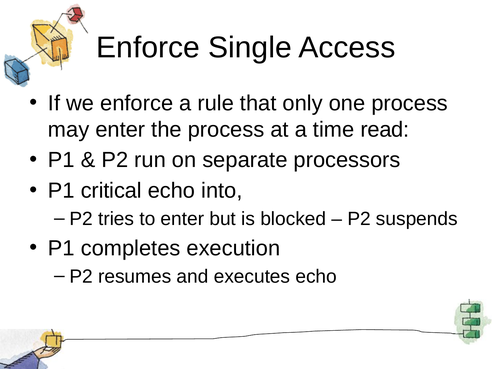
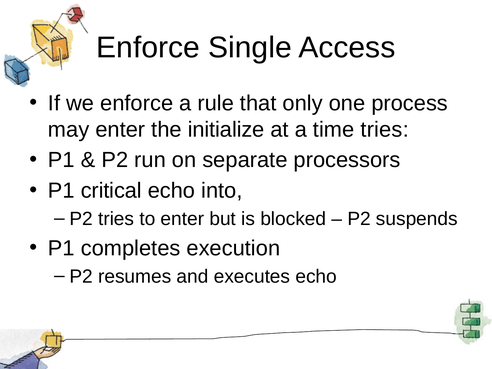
the process: process -> initialize (226, 129)
time read: read -> tries (385, 129)
